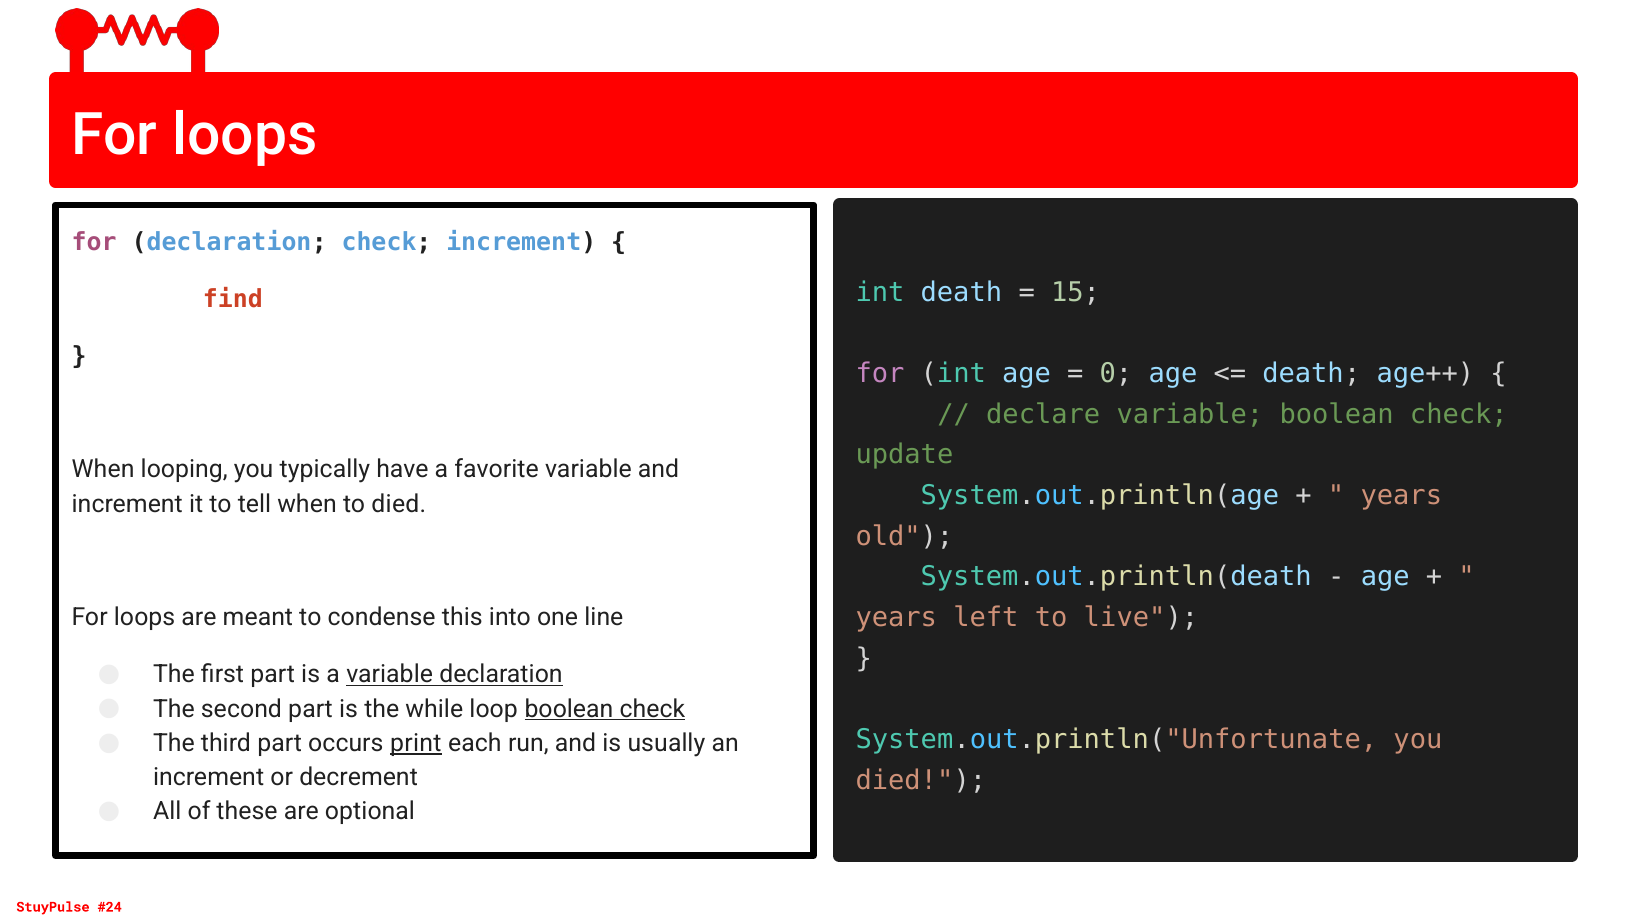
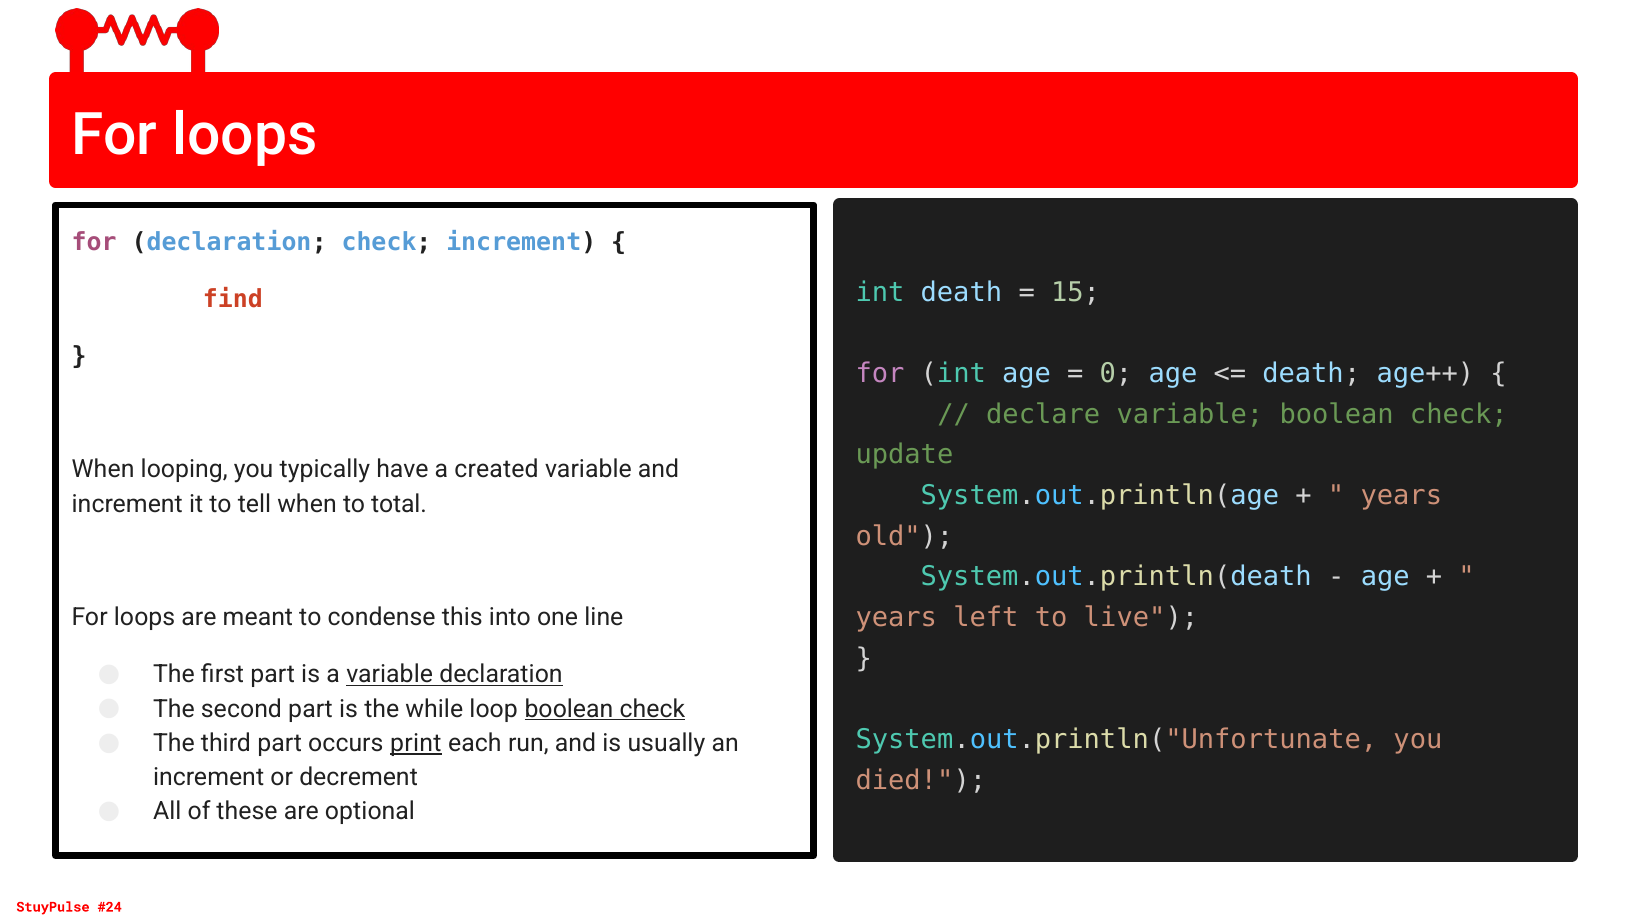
favorite: favorite -> created (497, 470)
to died: died -> total (399, 504)
